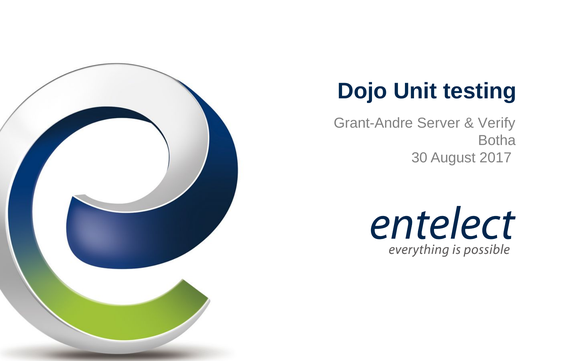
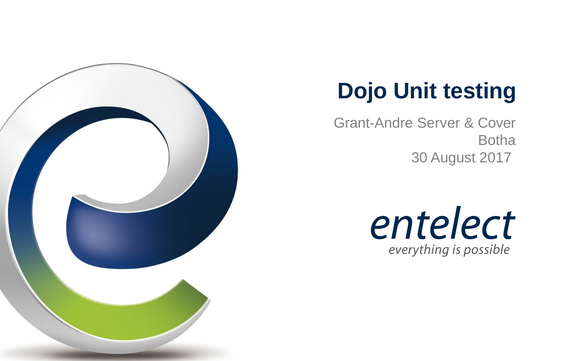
Verify: Verify -> Cover (497, 123)
